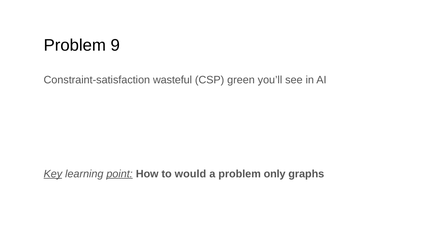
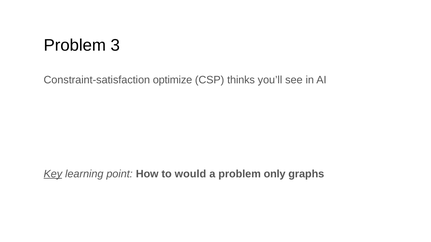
9: 9 -> 3 (115, 45)
wasteful: wasteful -> optimize (173, 80)
green: green -> thinks (241, 80)
point underline: present -> none (120, 174)
